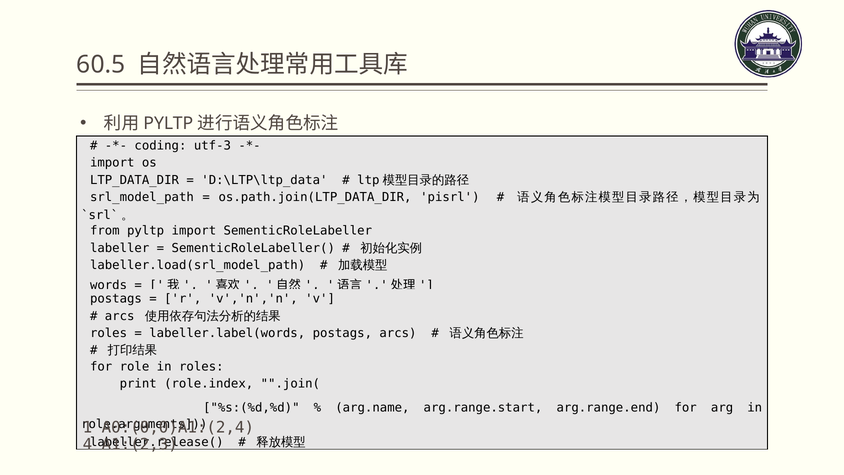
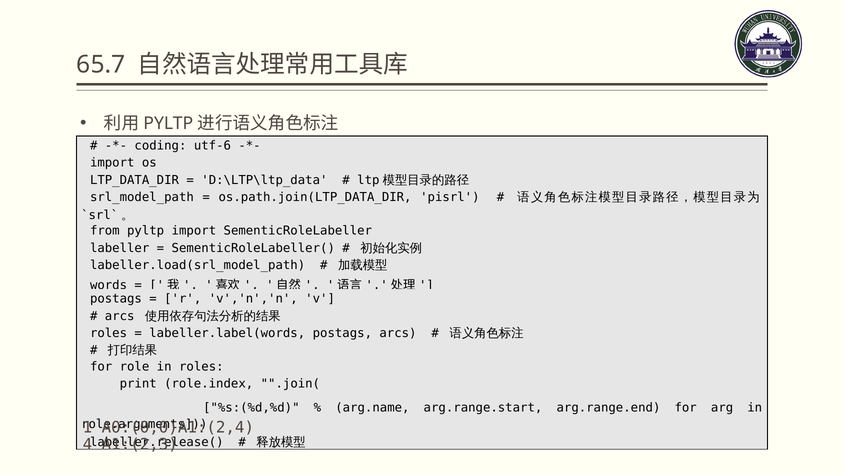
60.5: 60.5 -> 65.7 (101, 65)
utf-3: utf-3 -> utf-6 (212, 146)
